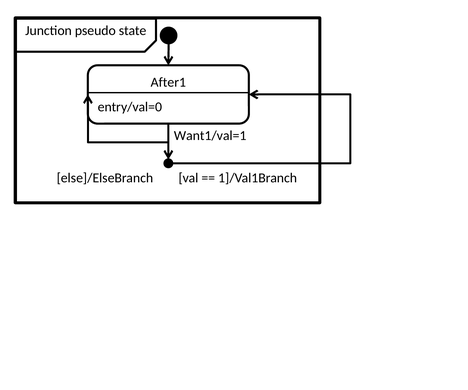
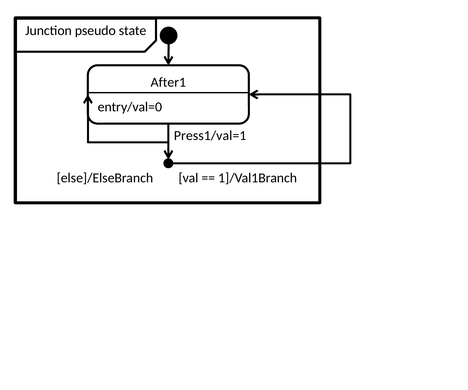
Want1/val=1: Want1/val=1 -> Press1/val=1 (210, 136)
